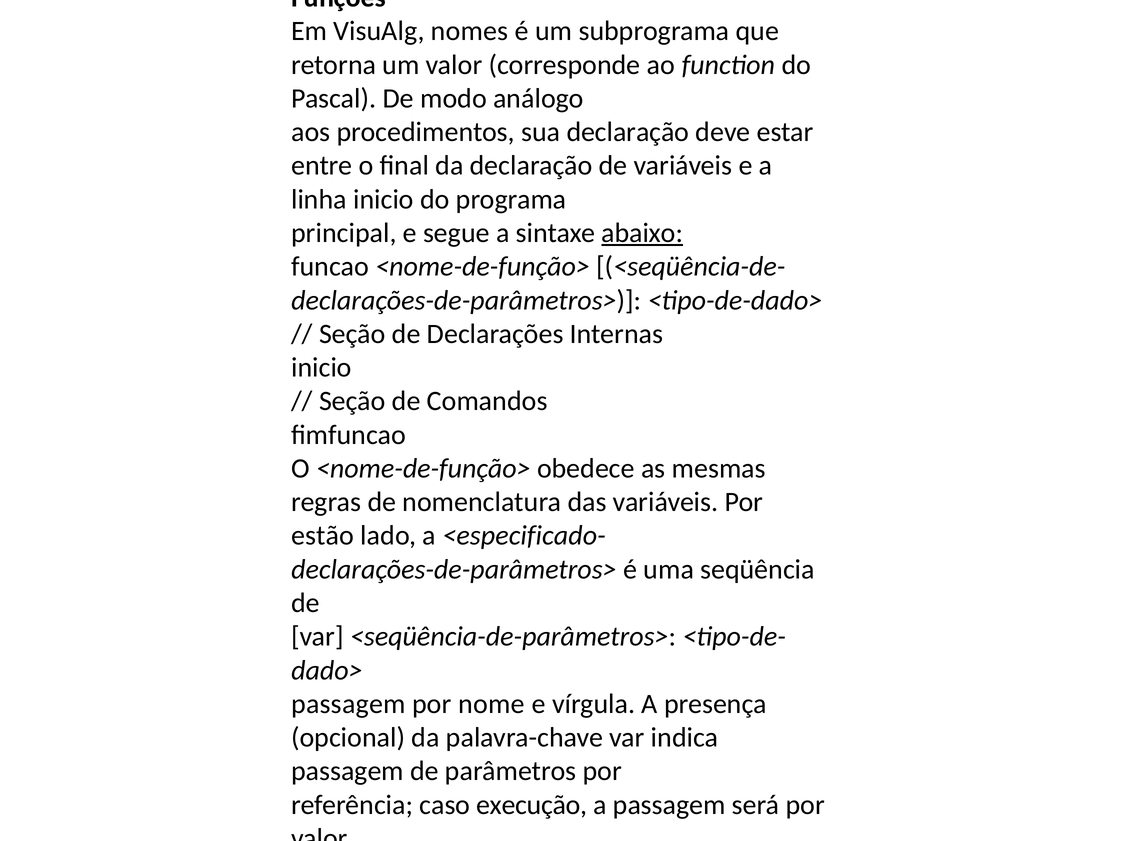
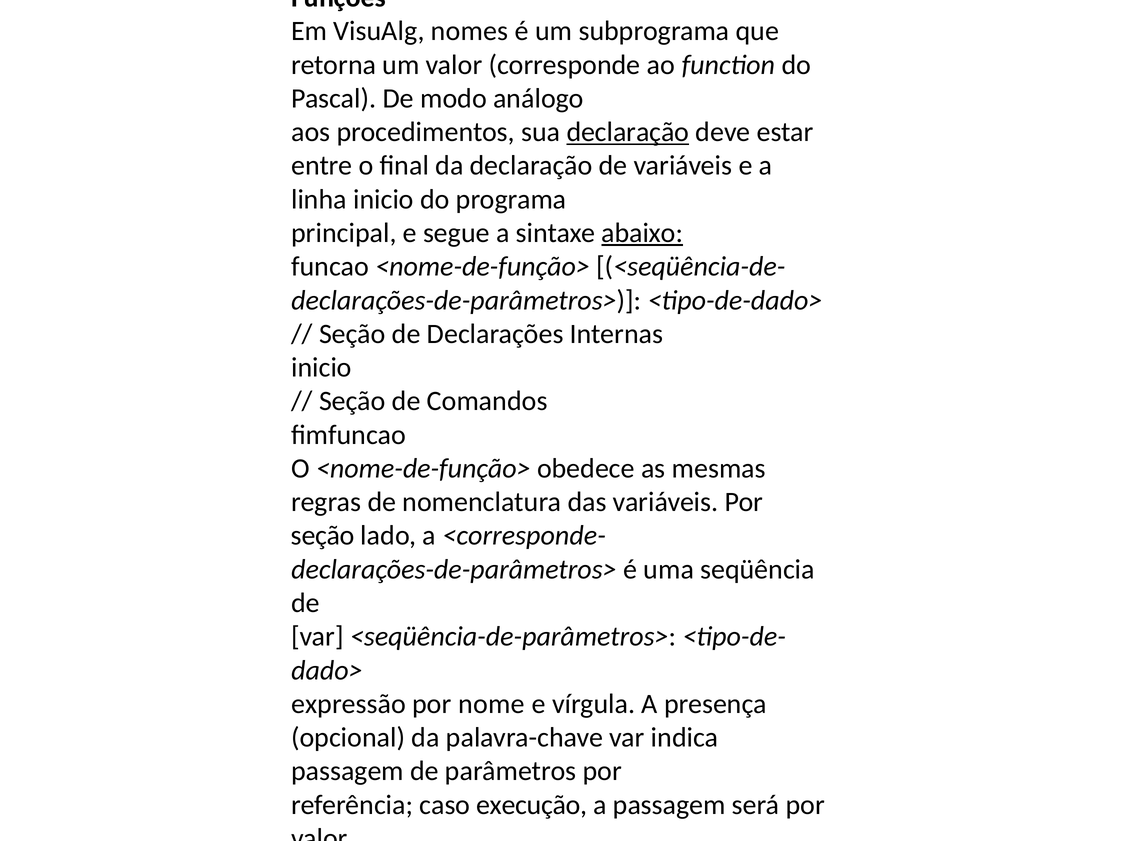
declaração underline: none -> present (628, 132)
estão: estão -> seção (323, 536)
<especificado-: <especificado- -> <corresponde- (524, 536)
passagem: passagem -> expressão (349, 704)
